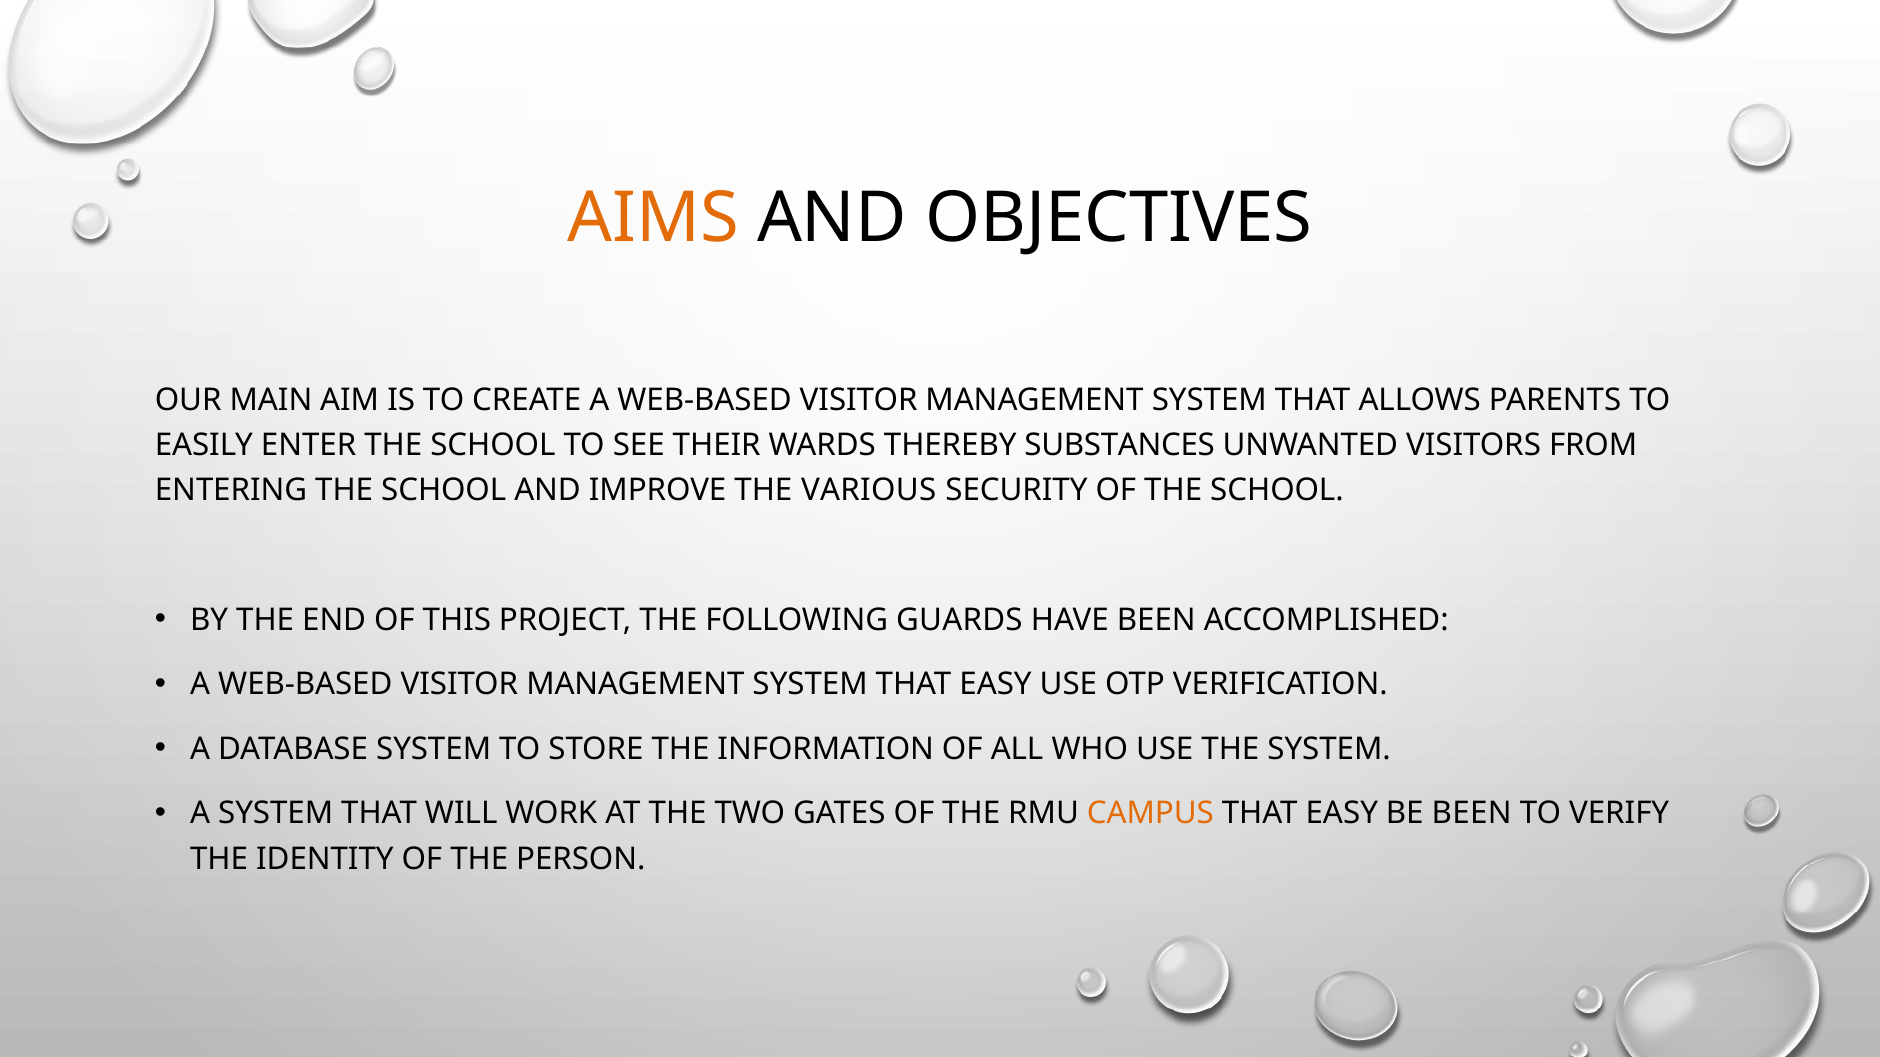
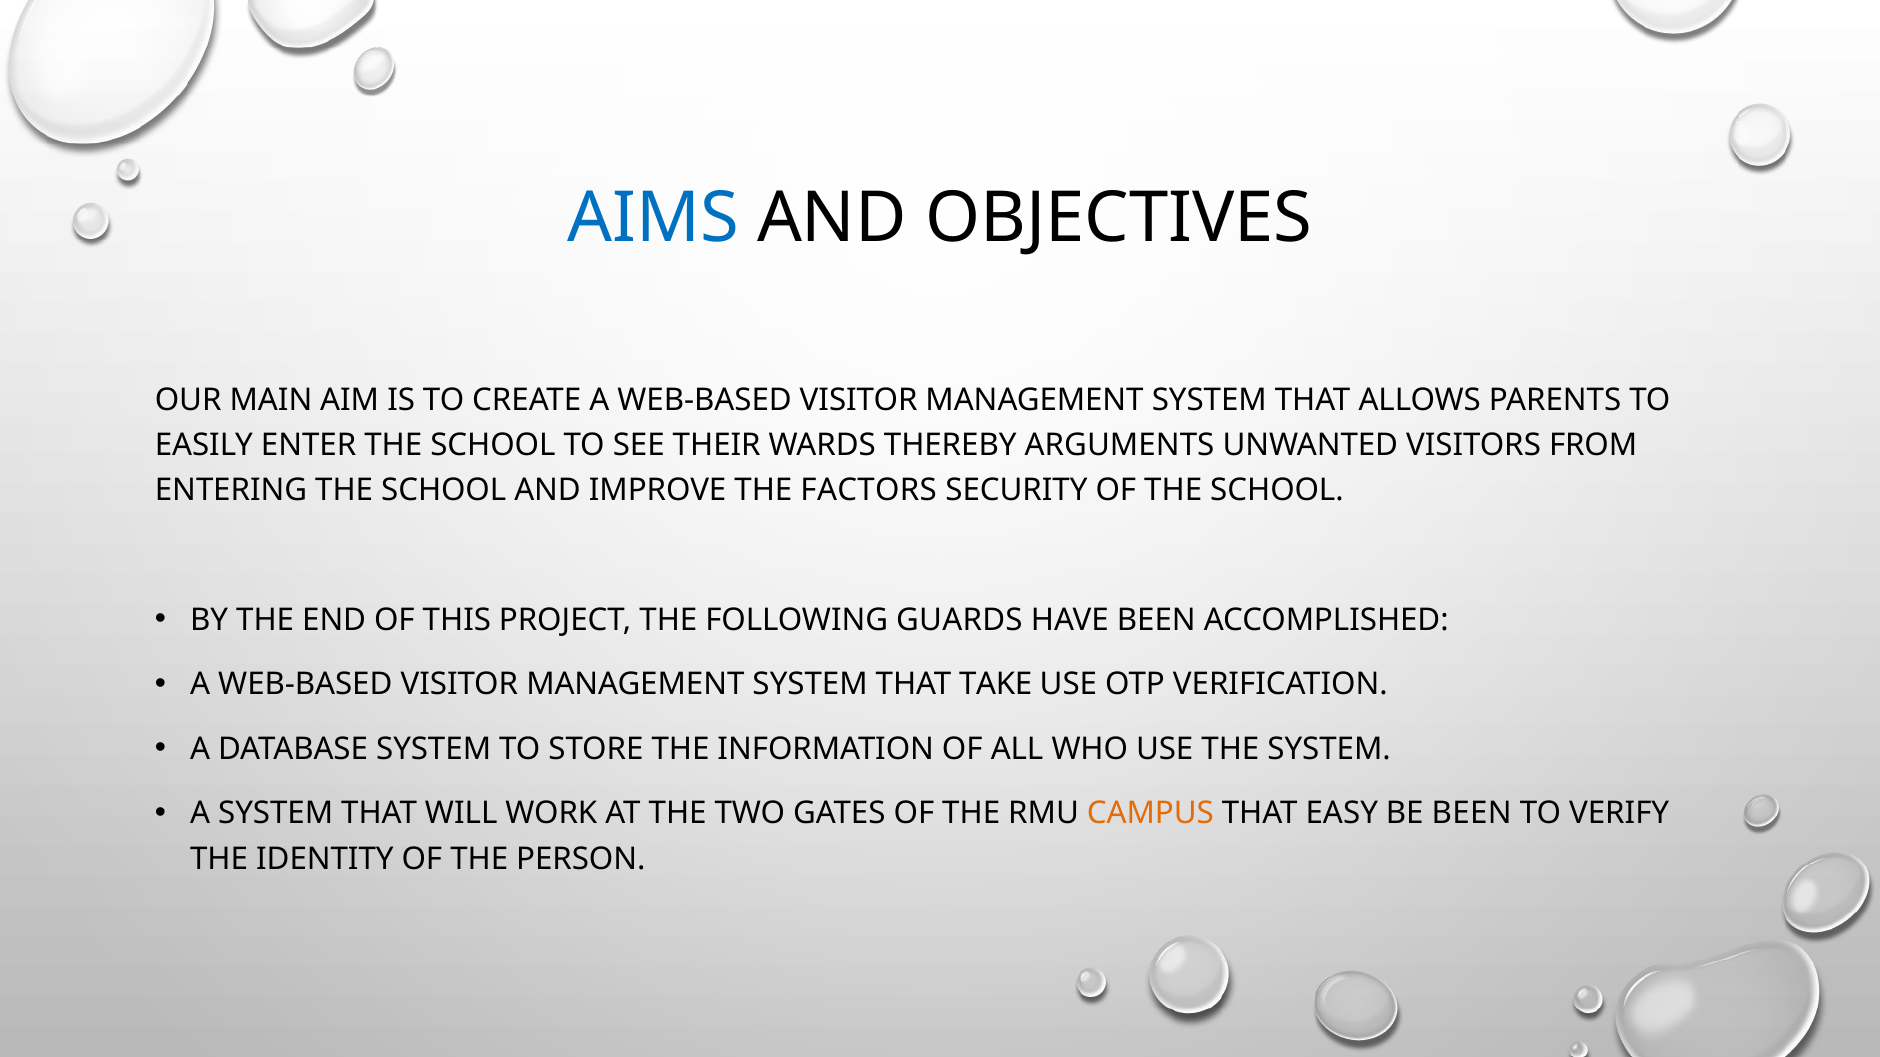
AIMS colour: orange -> blue (653, 218)
SUBSTANCES: SUBSTANCES -> ARGUMENTS (1119, 446)
VARIOUS: VARIOUS -> FACTORS (869, 491)
SYSTEM THAT EASY: EASY -> TAKE (996, 685)
